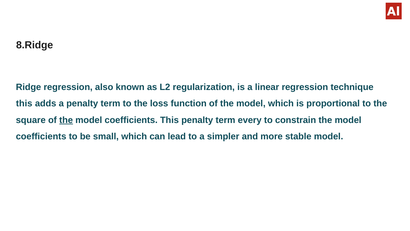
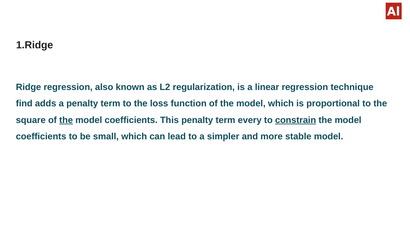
8.Ridge: 8.Ridge -> 1.Ridge (35, 45)
this: this -> find (24, 103)
constrain underline: none -> present (296, 120)
